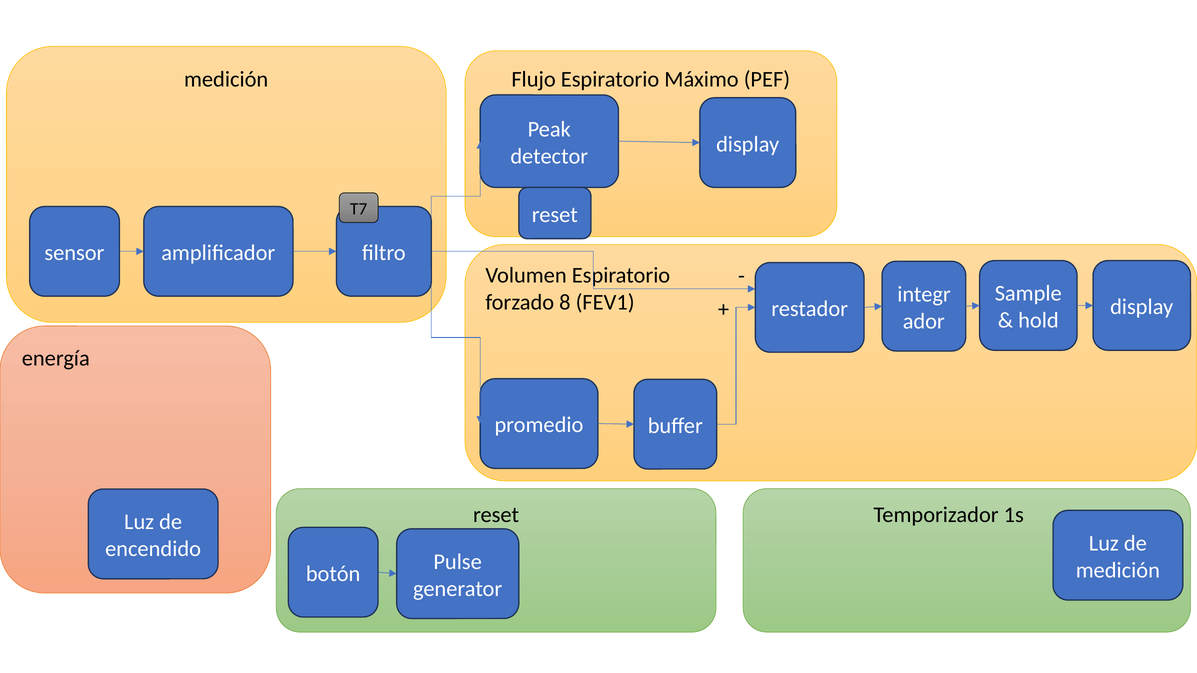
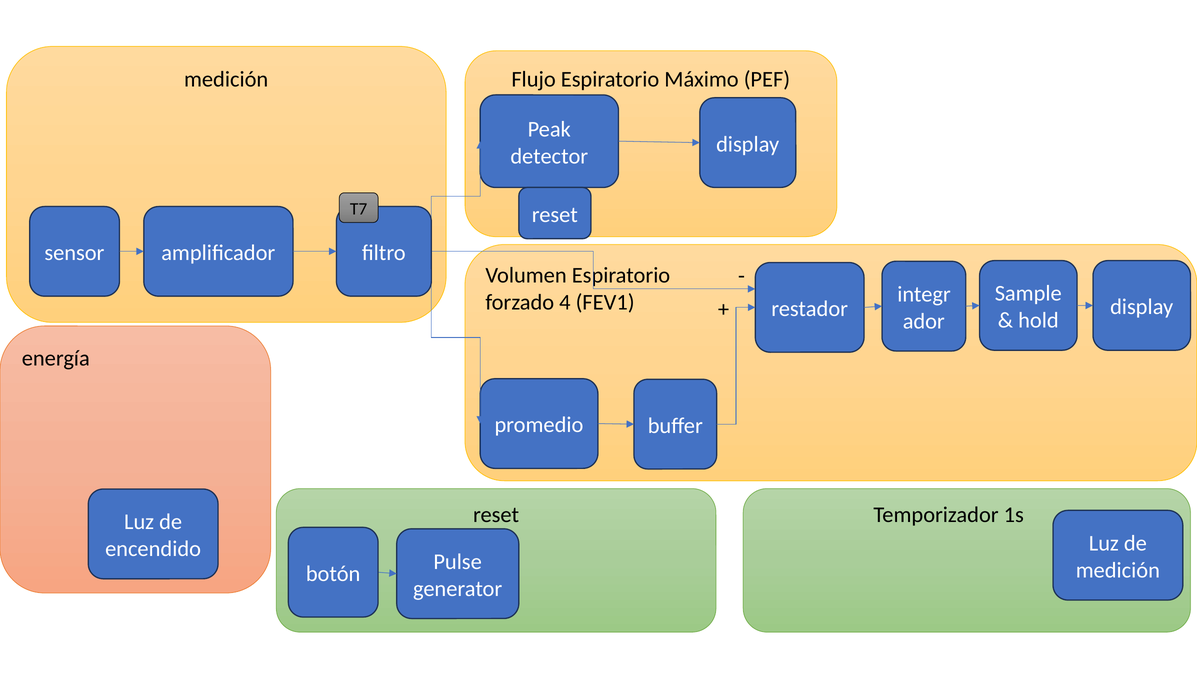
8: 8 -> 4 (565, 303)
